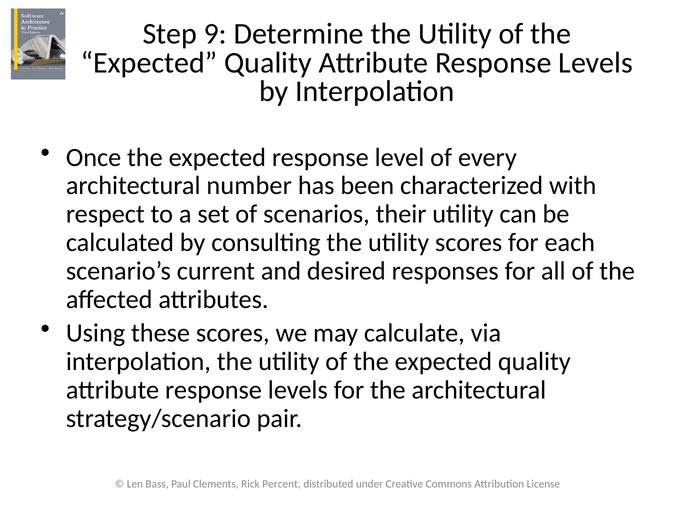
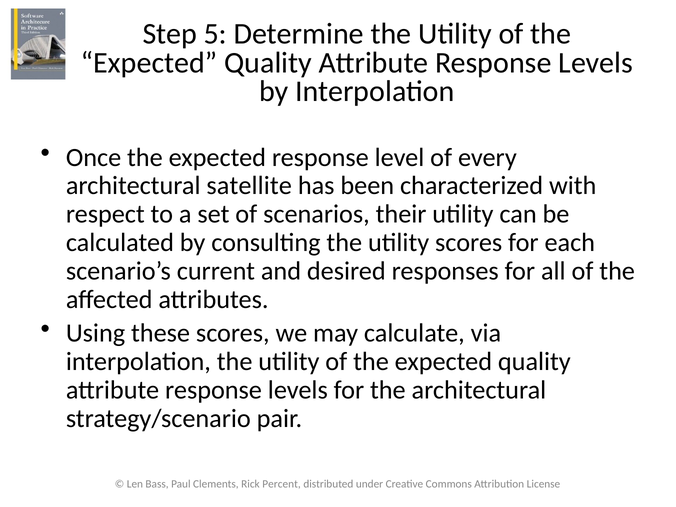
9: 9 -> 5 (215, 34)
number: number -> satellite (249, 186)
